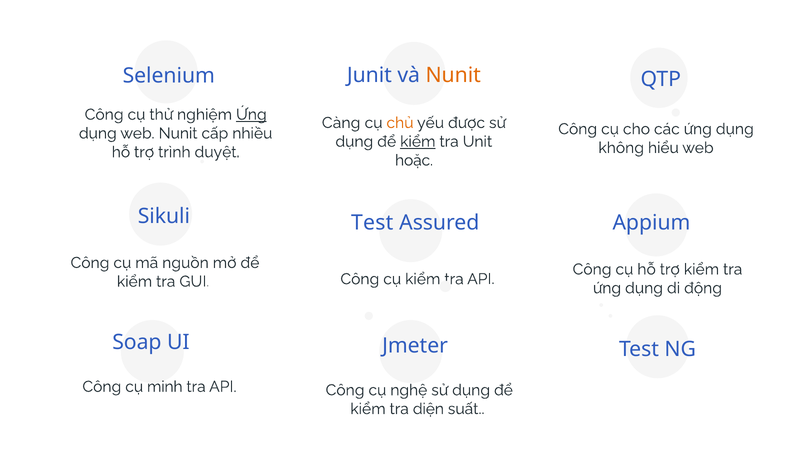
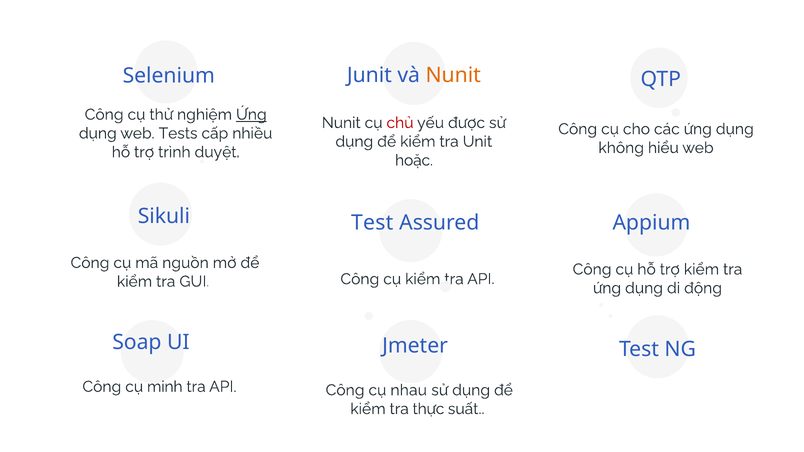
Càng: Càng -> Nunit (341, 123)
chủ colour: orange -> red (400, 123)
web Nunit: Nunit -> Tests (178, 133)
kiểm underline: present -> none (418, 142)
nghệ: nghệ -> nhau (409, 390)
diện: diện -> thực (428, 409)
